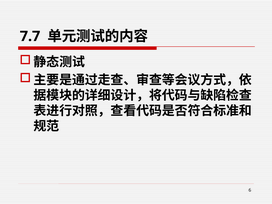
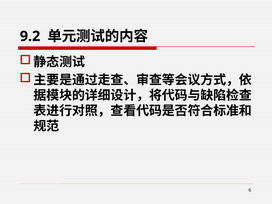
7.7: 7.7 -> 9.2 (30, 36)
